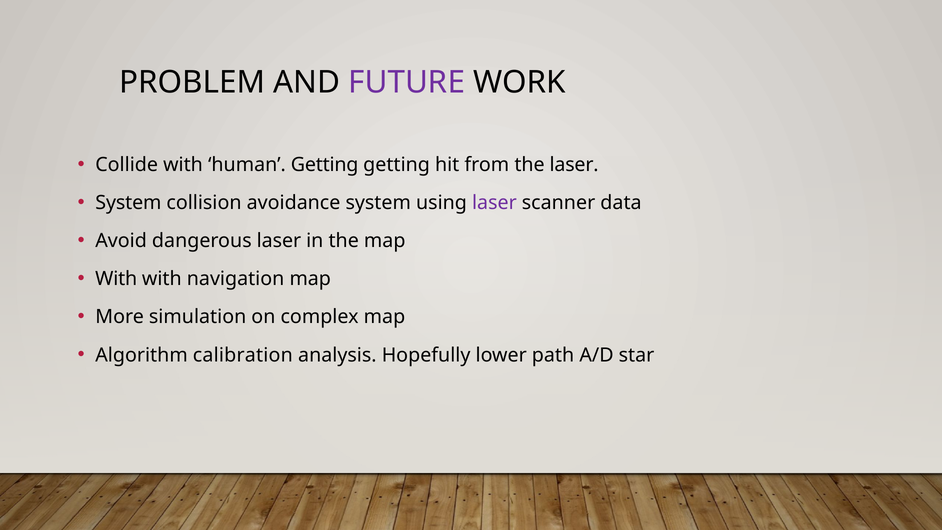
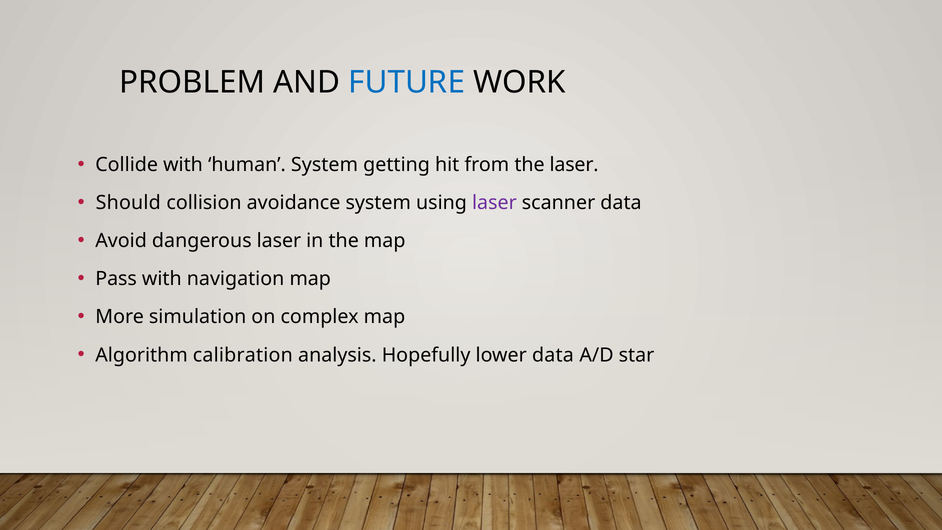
FUTURE colour: purple -> blue (407, 82)
human Getting: Getting -> System (324, 165)
System: System -> Should (128, 203)
With: With -> Pass (116, 279)
lower path: path -> data (553, 355)
